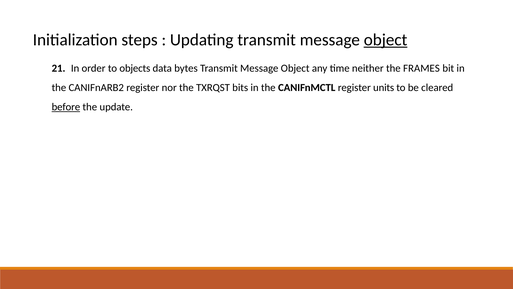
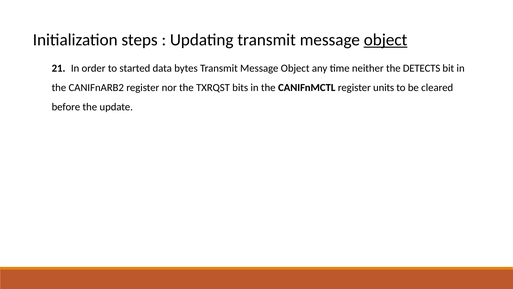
objects: objects -> started (135, 68)
FRAMES: FRAMES -> DETECTS (422, 68)
before underline: present -> none (66, 107)
